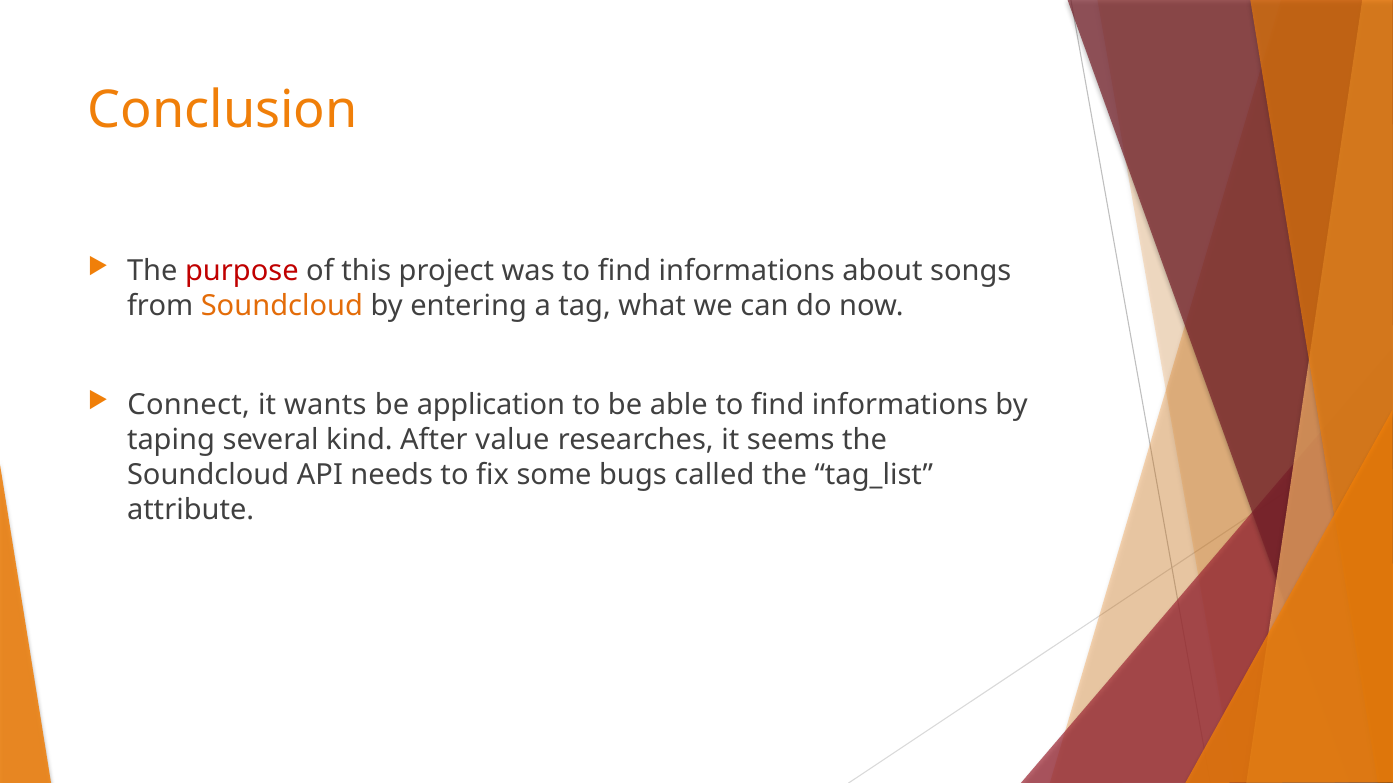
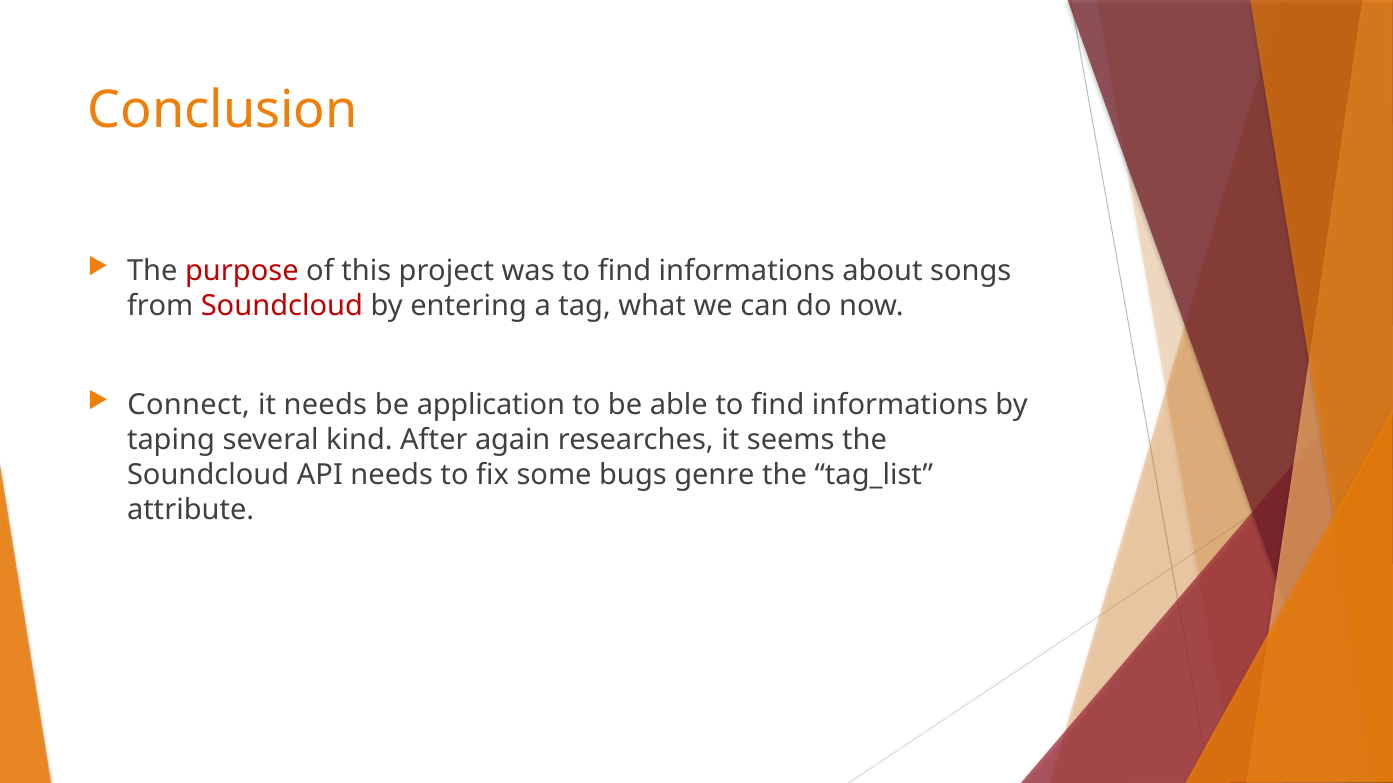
Soundcloud colour: orange -> red (282, 306)
it wants: wants -> needs (325, 405)
value: value -> again (513, 440)
called: called -> genre (715, 475)
